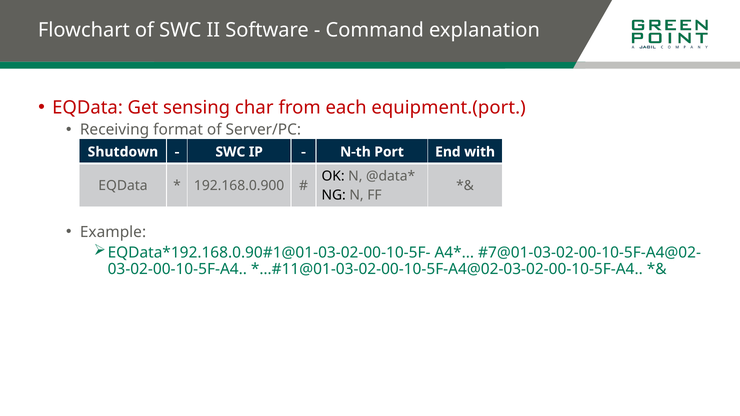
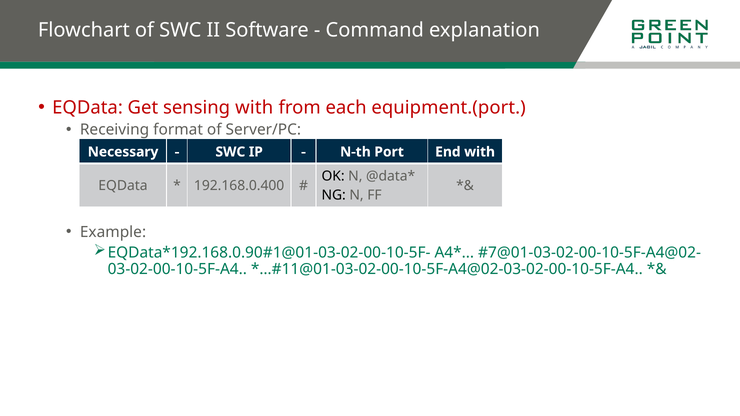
sensing char: char -> with (254, 107)
Shutdown: Shutdown -> Necessary (123, 152)
192.168.0.900: 192.168.0.900 -> 192.168.0.400 (239, 186)
